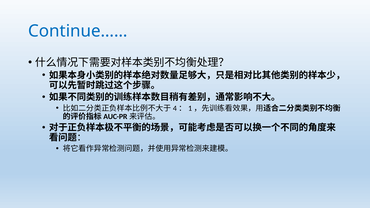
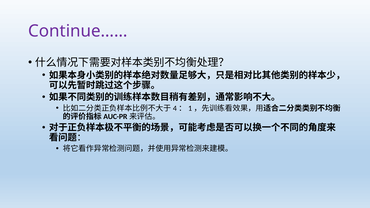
Continue…… colour: blue -> purple (78, 31)
